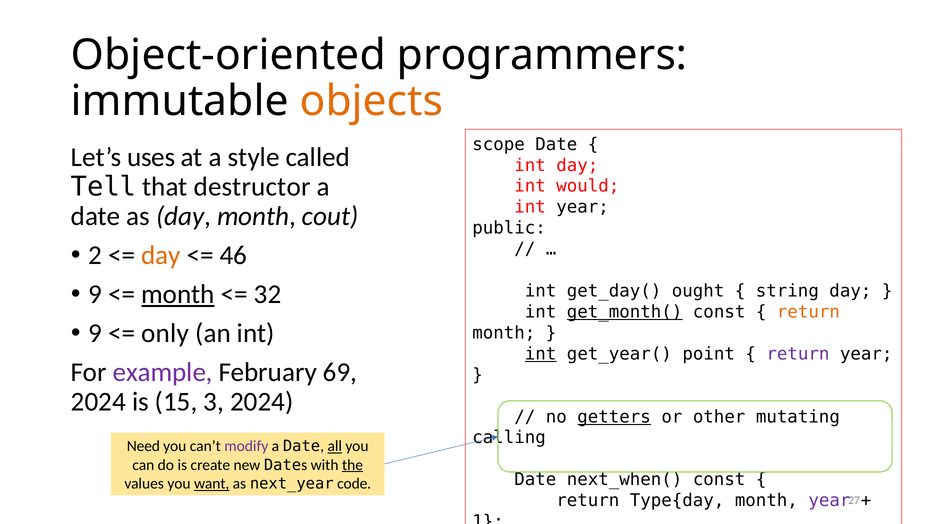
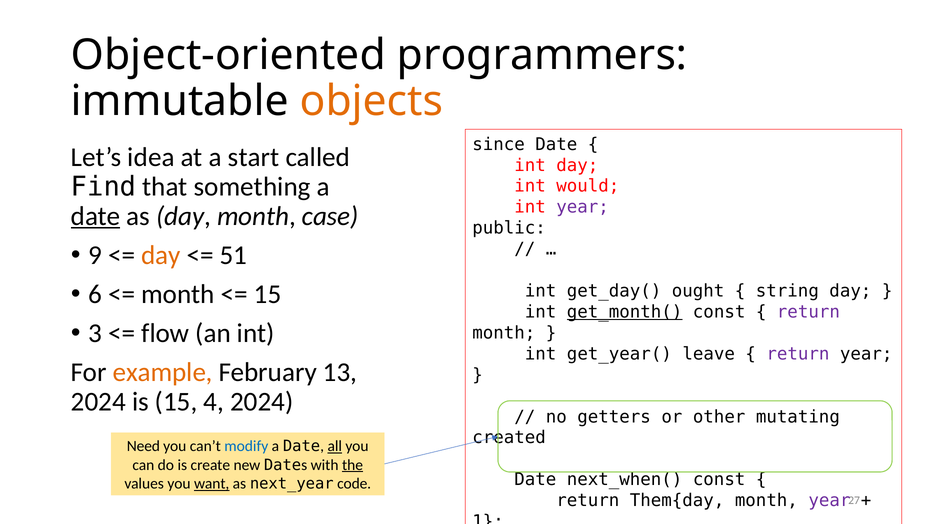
scope: scope -> since (499, 144)
uses: uses -> idea (151, 157)
style: style -> start (254, 157)
Tell: Tell -> Find (104, 187)
destructor: destructor -> something (252, 187)
year colour: black -> purple (583, 207)
date underline: none -> present (96, 216)
cout: cout -> case (330, 216)
2: 2 -> 9 (95, 255)
46: 46 -> 51 (233, 255)
9: 9 -> 6 (95, 294)
month underline: present -> none (178, 294)
32: 32 -> 15 (268, 294)
return colour: orange -> purple (808, 312)
9: 9 -> 3 (95, 333)
only: only -> flow (165, 333)
int underline: present -> none (541, 354)
point: point -> leave (709, 354)
example colour: purple -> orange (163, 372)
69: 69 -> 13 (340, 372)
3: 3 -> 4 (214, 402)
getters underline: present -> none (614, 417)
calling: calling -> created (509, 437)
modify colour: purple -> blue (246, 446)
Type{day: Type{day -> Them{day (677, 500)
